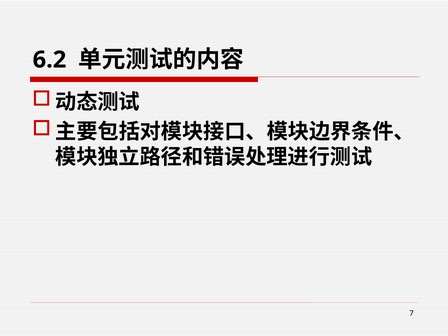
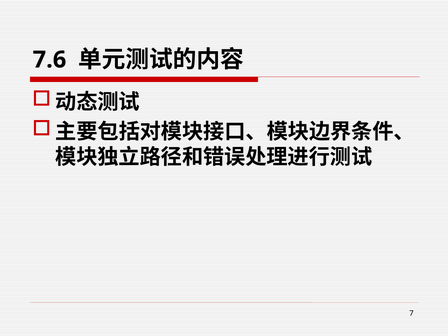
6.2: 6.2 -> 7.6 (49, 60)
